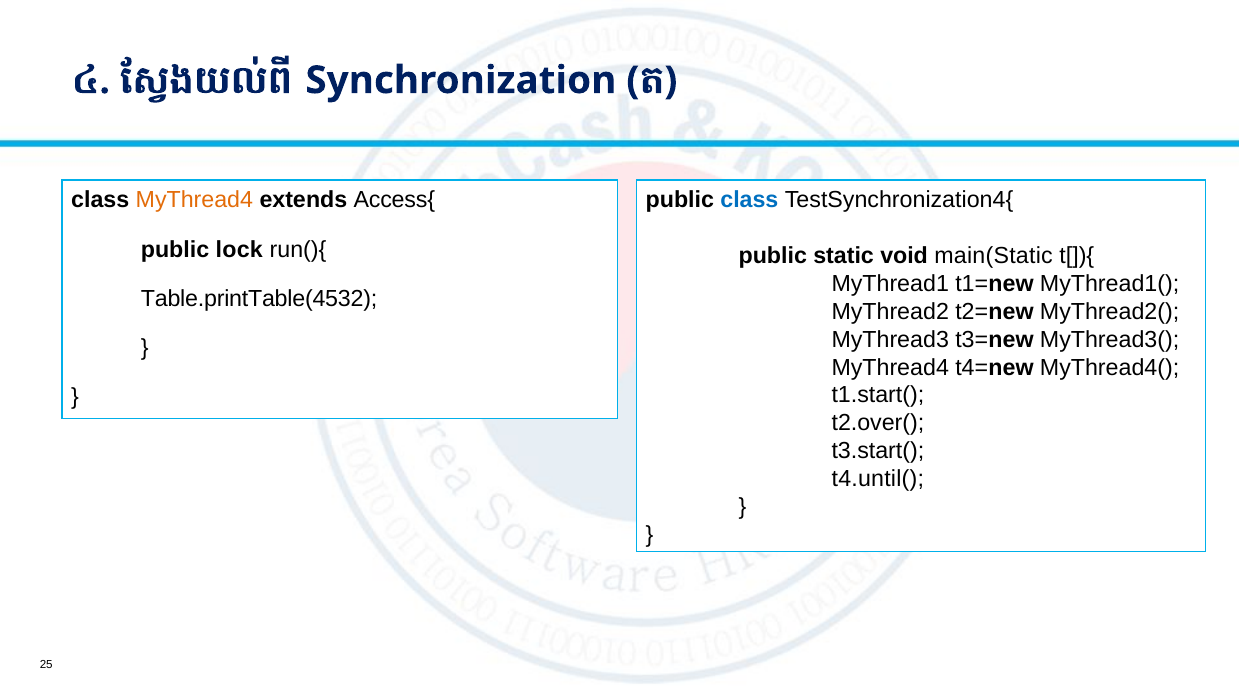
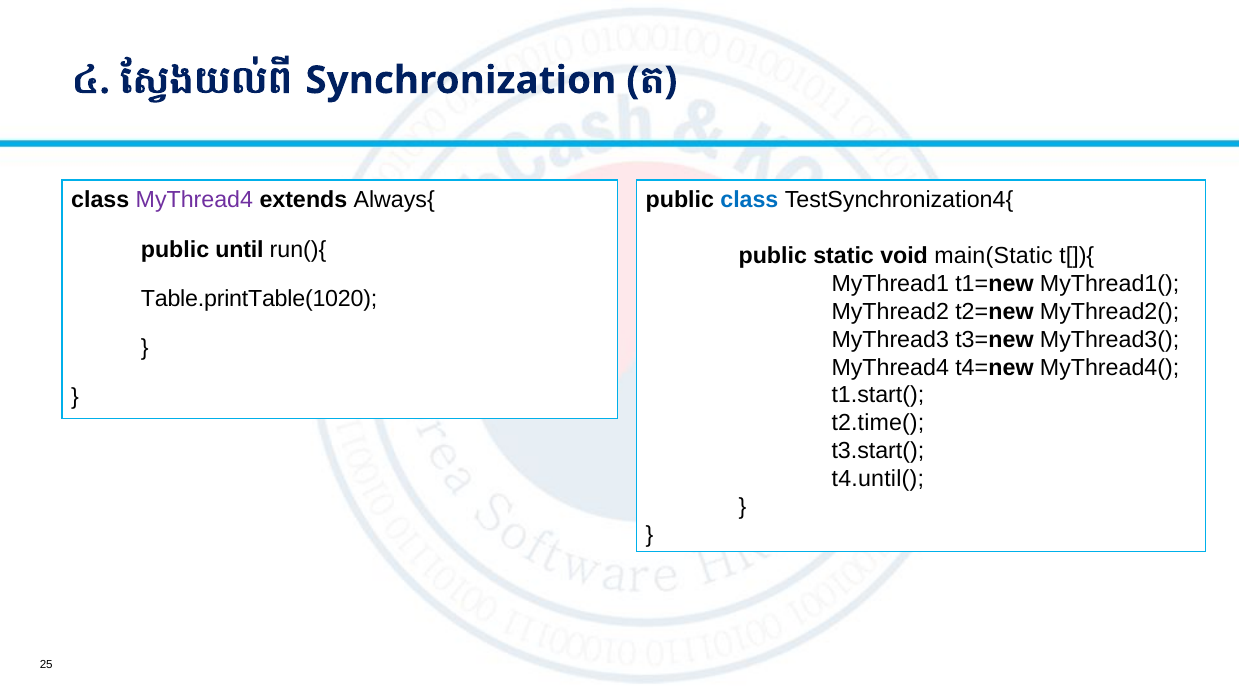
MyThread4 colour: orange -> purple (194, 200)
Access{: Access{ -> Always{ (394, 200)
lock: lock -> until (239, 249)
Table.printTable(4532: Table.printTable(4532 -> Table.printTable(1020 (259, 299)
t2.over(: t2.over( -> t2.time( (878, 423)
